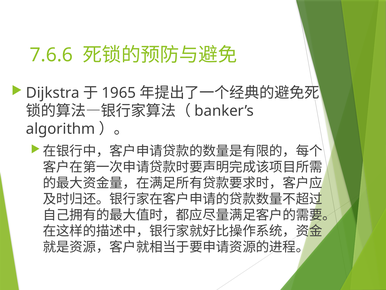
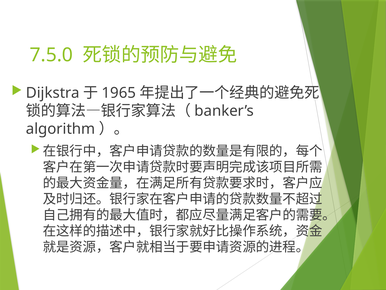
7.6.6: 7.6.6 -> 7.5.0 (51, 55)
